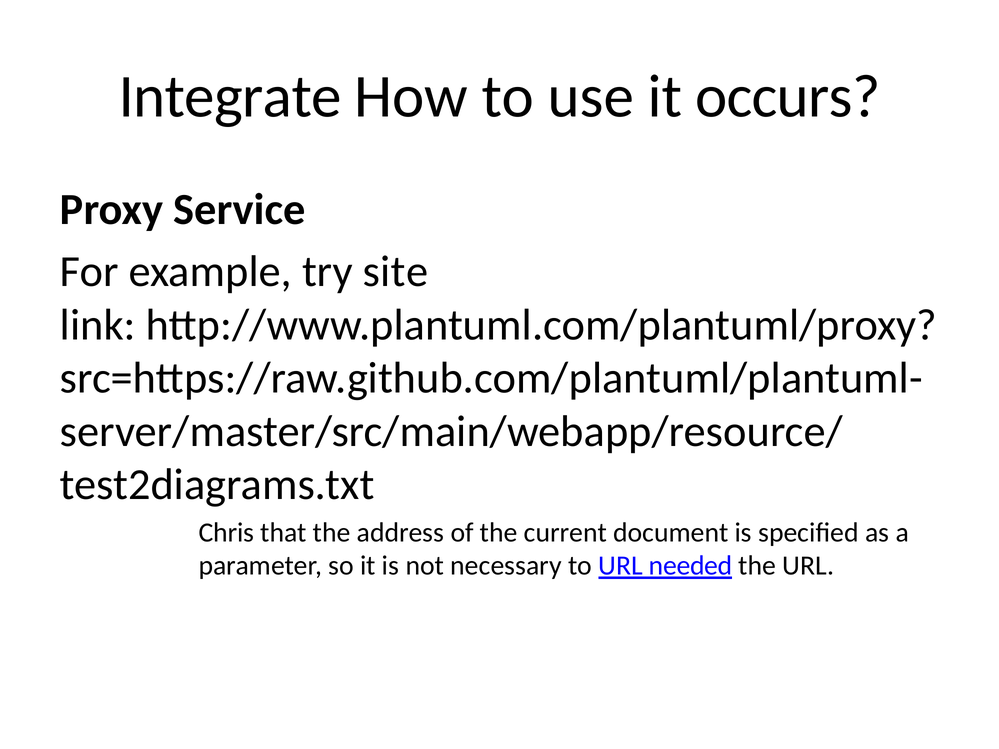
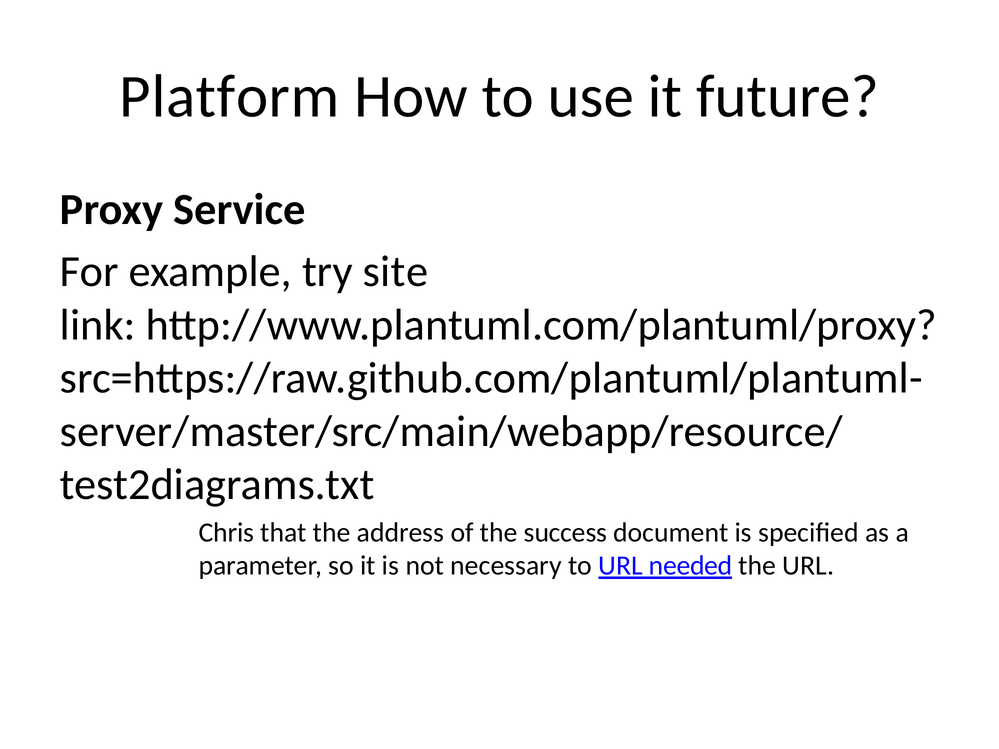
Integrate: Integrate -> Platform (229, 97)
occurs: occurs -> future (787, 97)
current: current -> success (565, 533)
